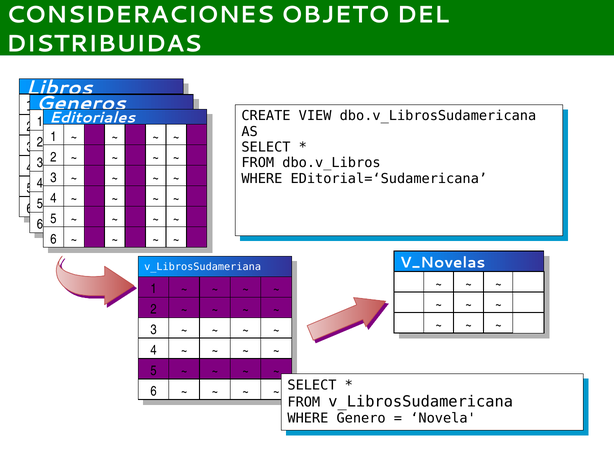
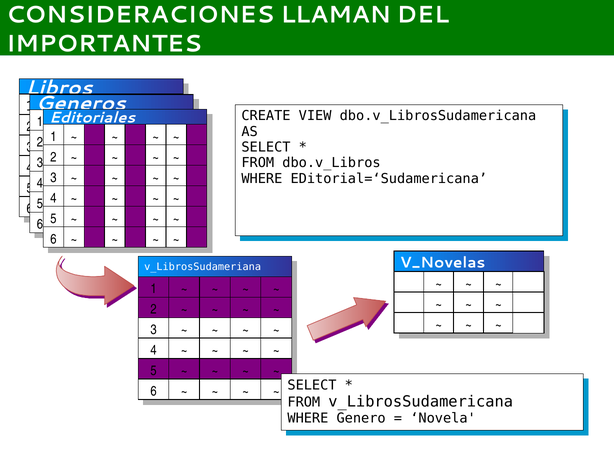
OBJETO: OBJETO -> LLAMAN (336, 15)
DISTRIBUIDAS: DISTRIBUIDAS -> IMPORTANTES (104, 44)
